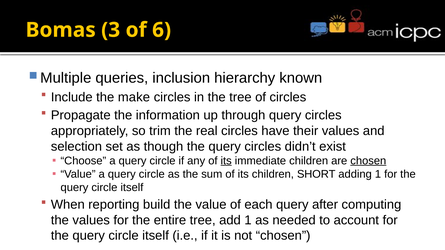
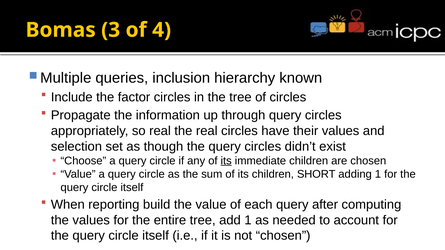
6: 6 -> 4 (162, 30)
make: make -> factor (134, 97)
so trim: trim -> real (160, 131)
chosen underline: present -> none (368, 161)
